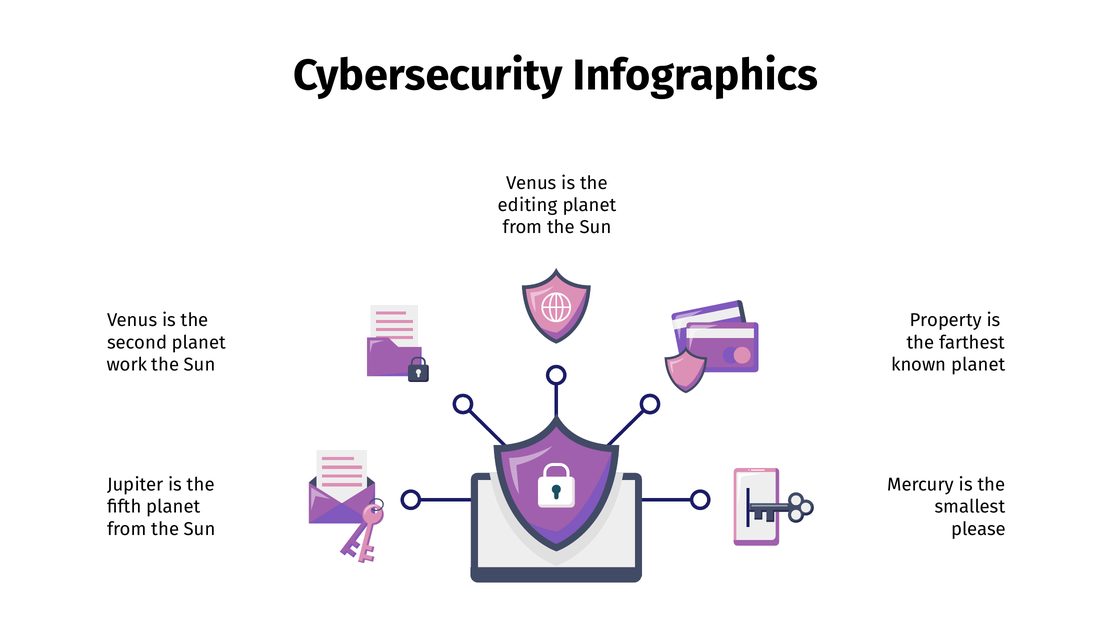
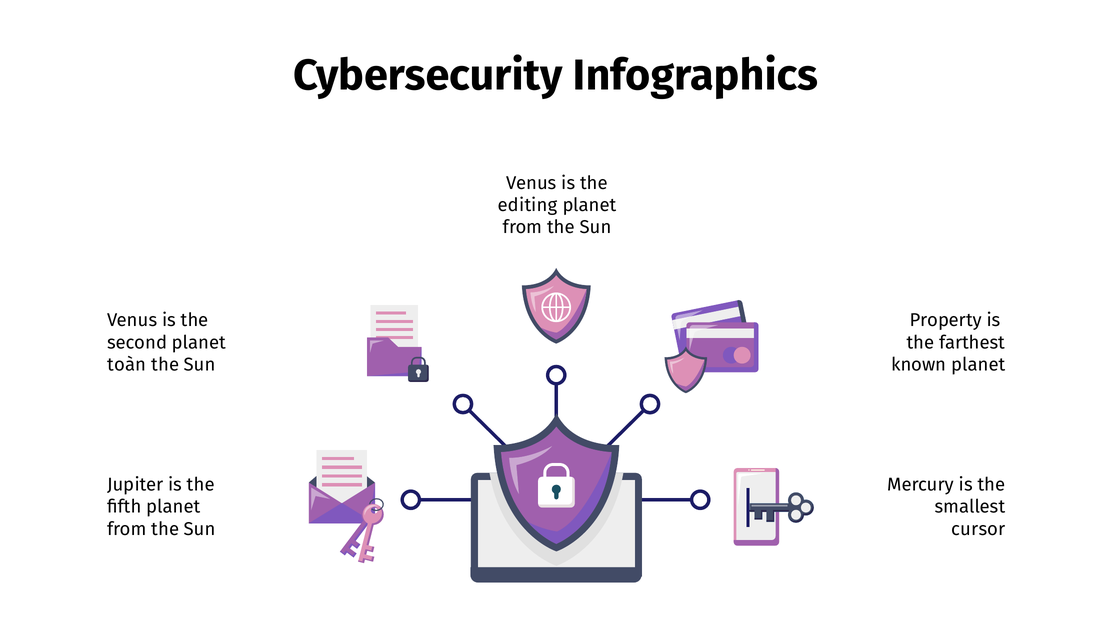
work: work -> toàn (127, 365)
please: please -> cursor (978, 529)
